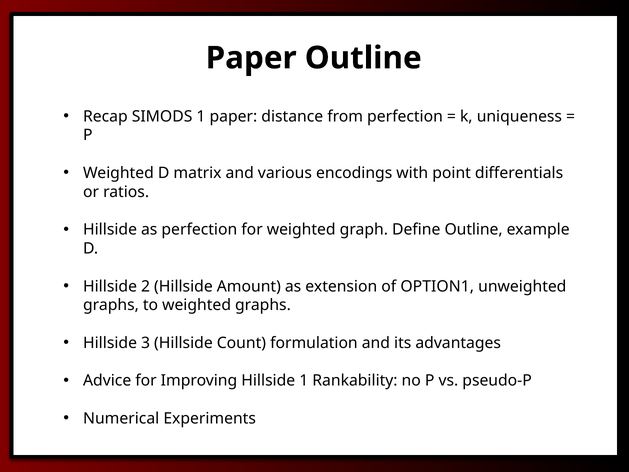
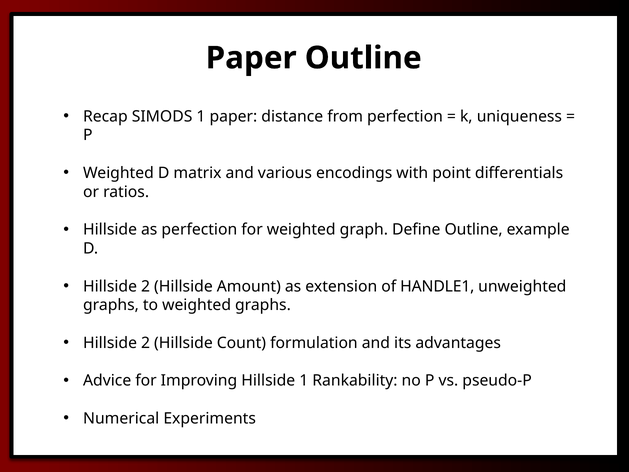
OPTION1: OPTION1 -> HANDLE1 (437, 286)
3: 3 -> 2 (146, 343)
